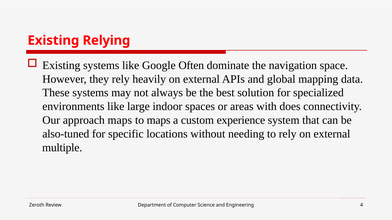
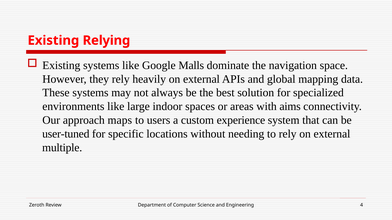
Often: Often -> Malls (191, 65)
does: does -> aims (290, 107)
to maps: maps -> users (159, 120)
also-tuned: also-tuned -> user-tuned (66, 134)
